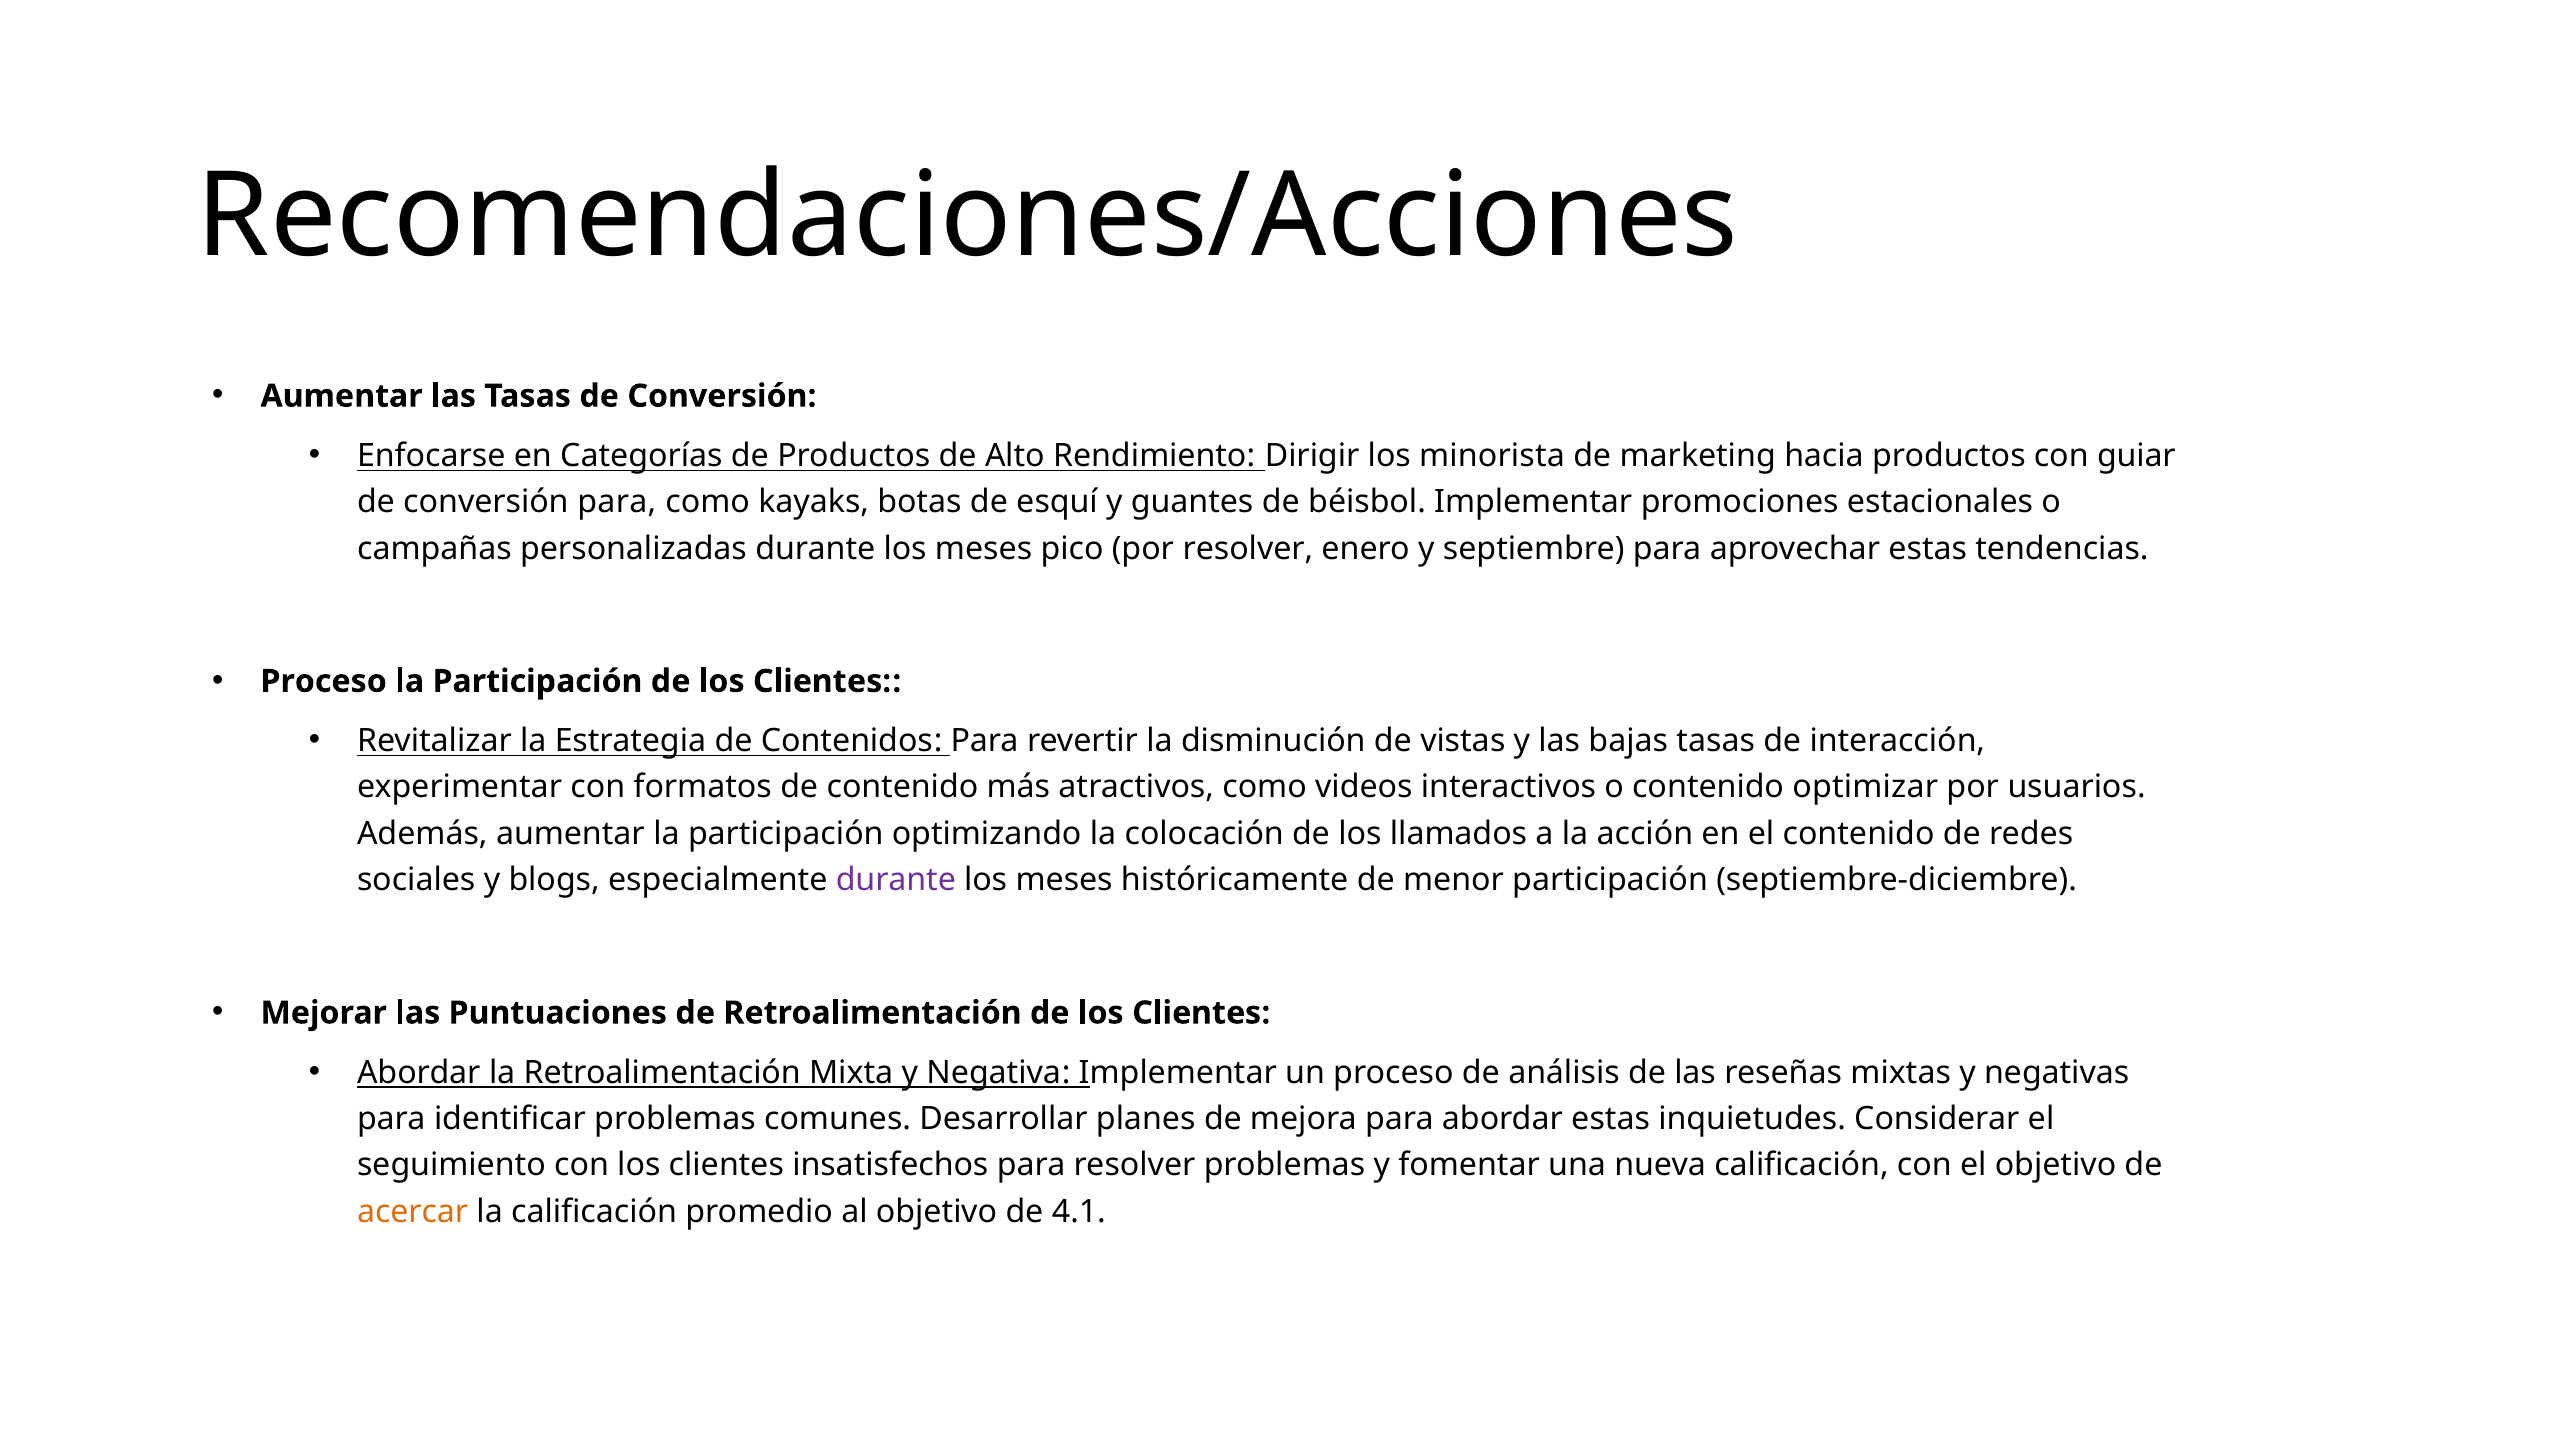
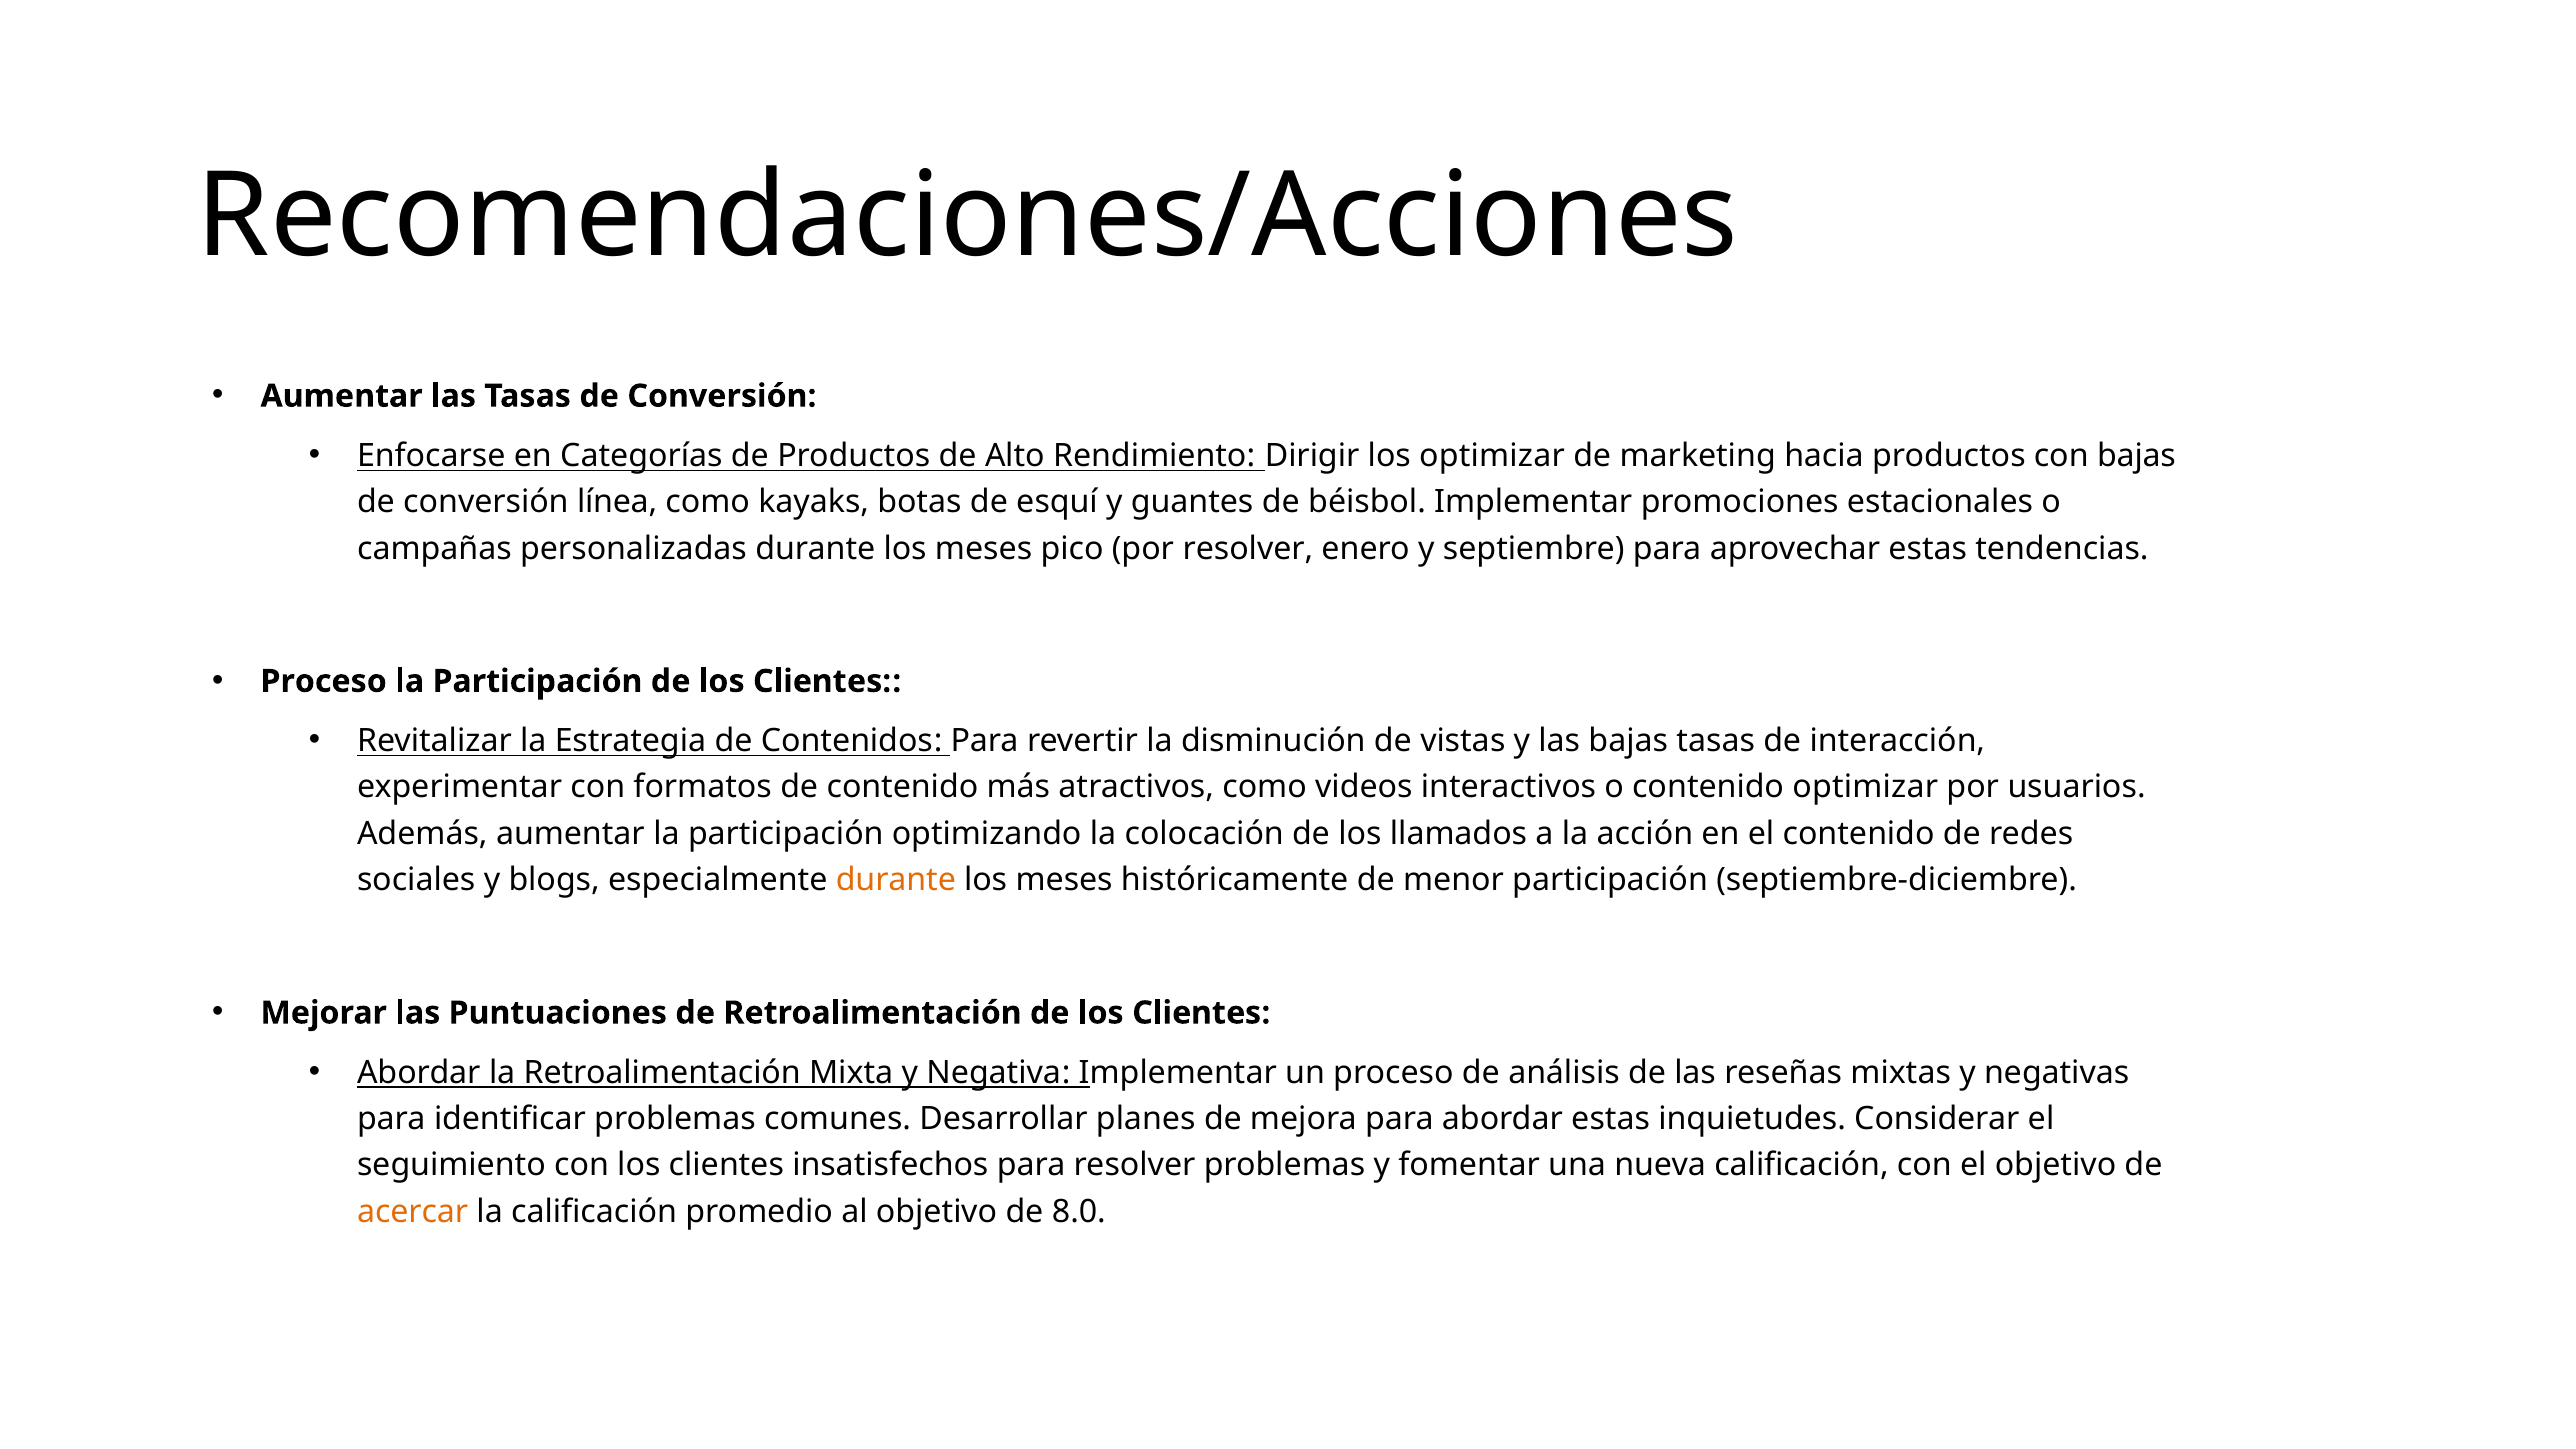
los minorista: minorista -> optimizar (1492, 456)
con guiar: guiar -> bajas (2136, 456)
conversión para: para -> línea (617, 502)
durante colour: purple -> orange (896, 880)
4.1: 4.1 -> 8.0 (1079, 1212)
